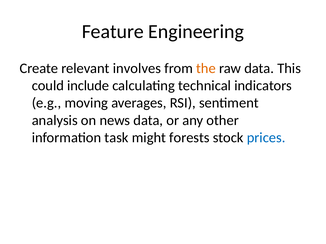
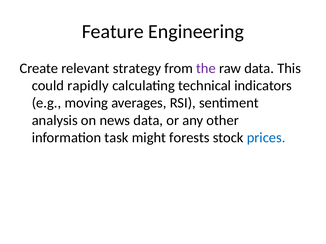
involves: involves -> strategy (137, 68)
the colour: orange -> purple (206, 68)
include: include -> rapidly (88, 86)
